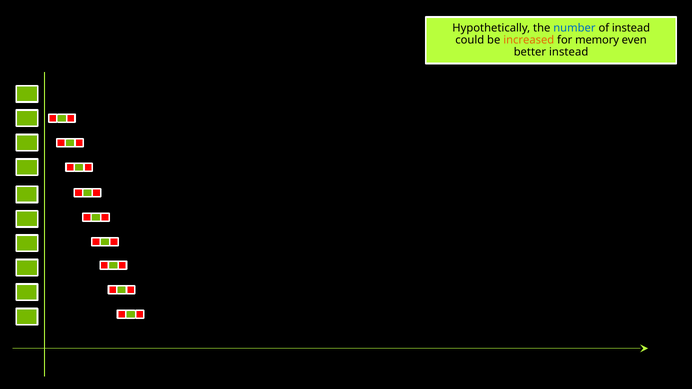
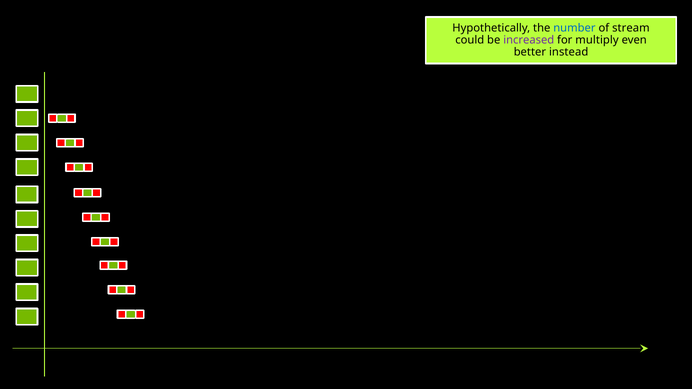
of instead: instead -> stream (631, 28)
increased colour: orange -> purple (529, 40)
memory: memory -> multiply (597, 40)
